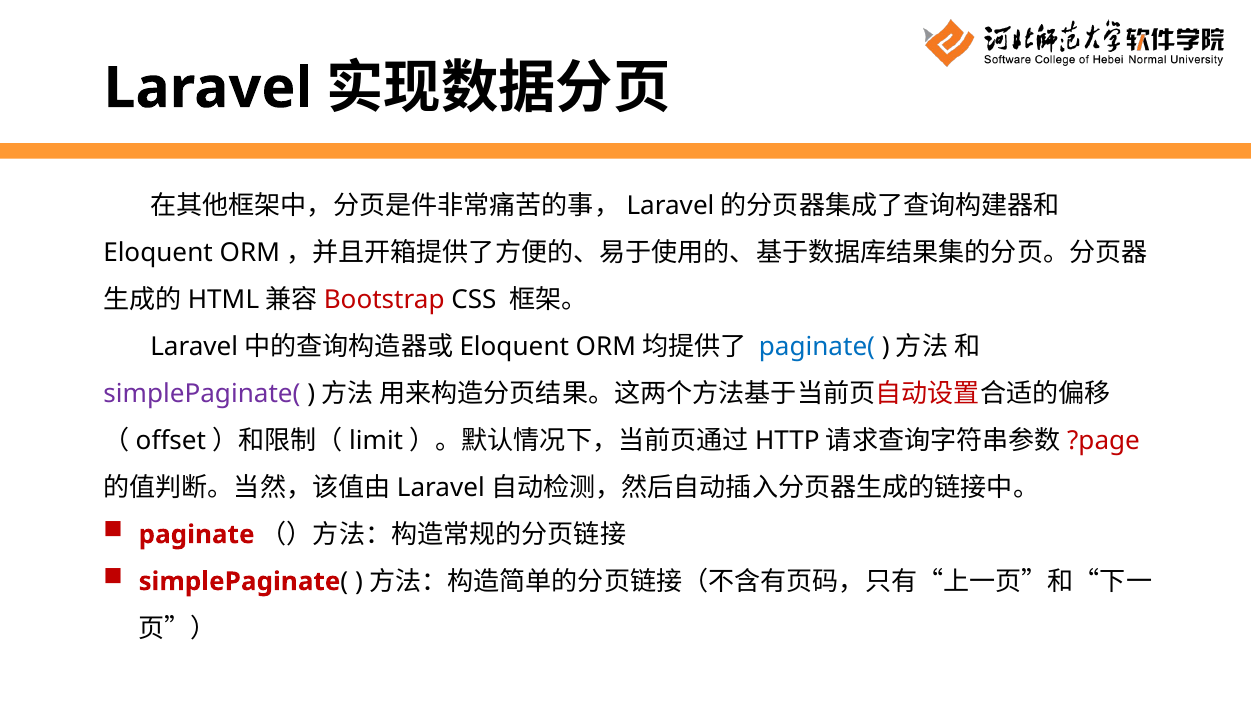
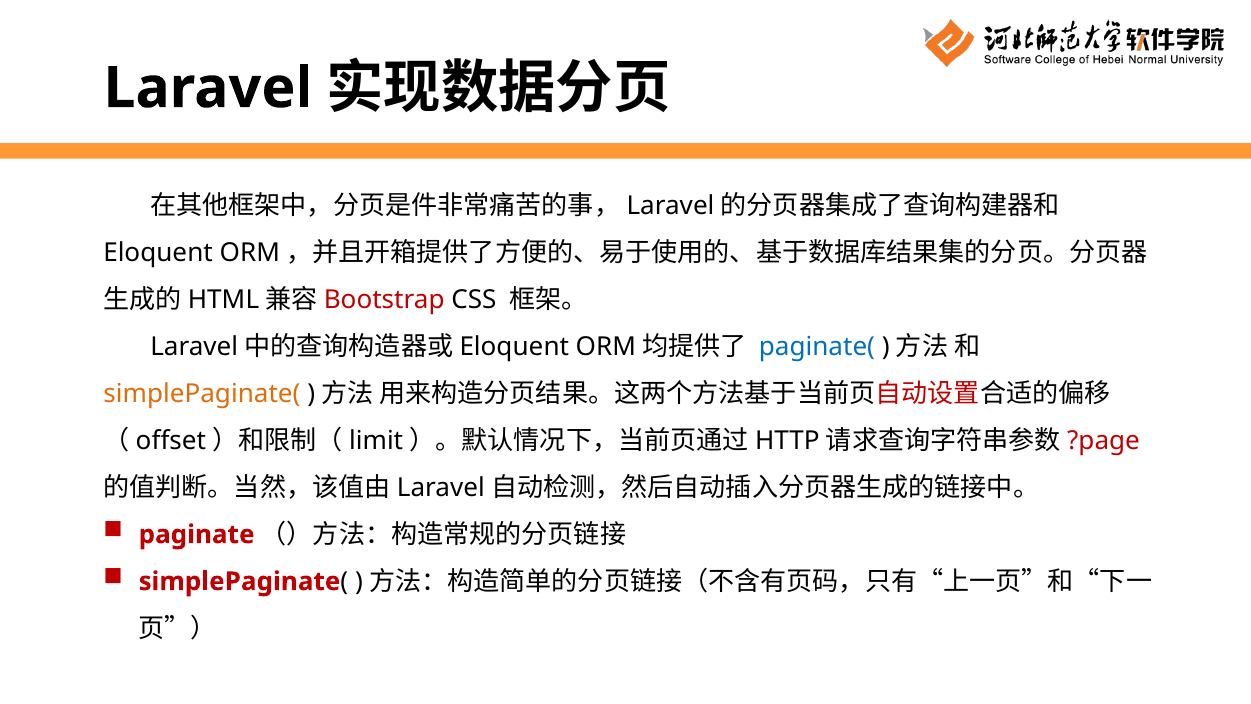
simplePaginate( colour: purple -> orange (202, 394)
